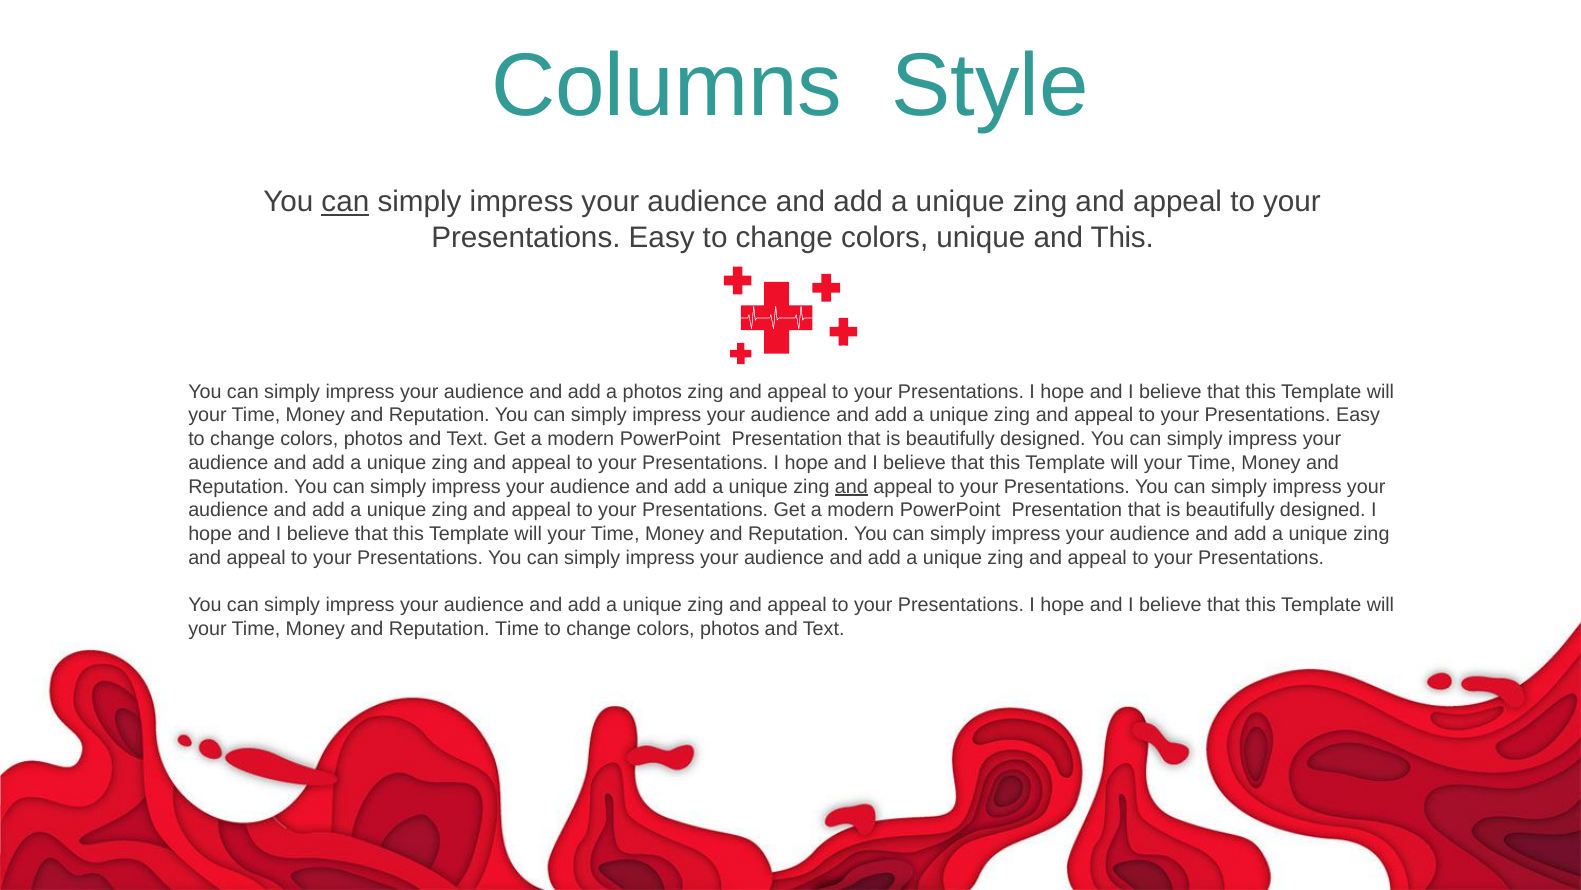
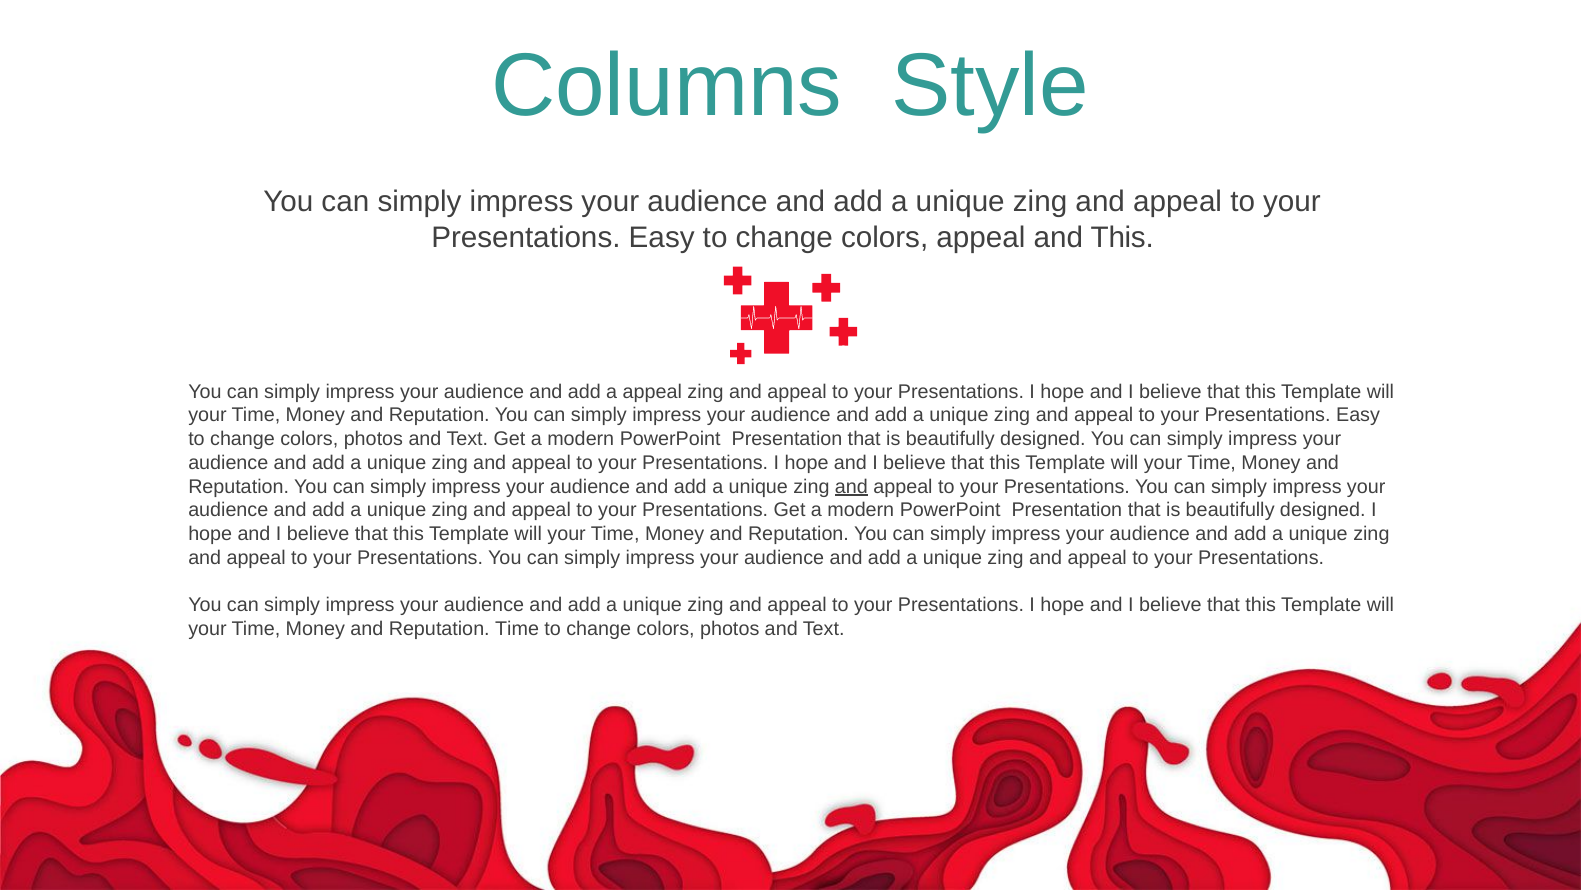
can underline: present -> none (345, 202)
colors unique: unique -> appeal (981, 238)
a photos: photos -> appeal (652, 391)
